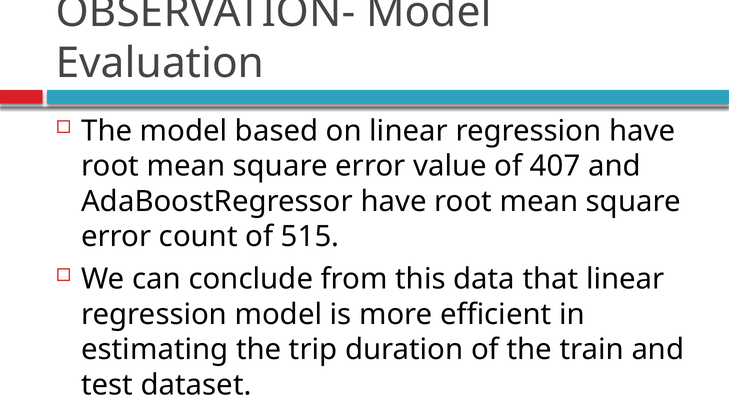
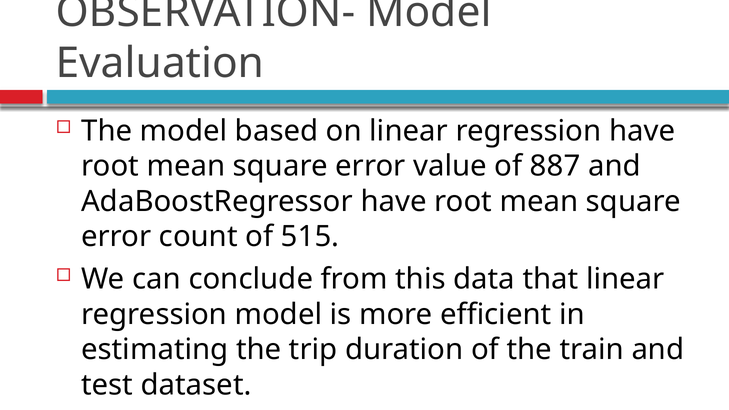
407: 407 -> 887 (555, 166)
